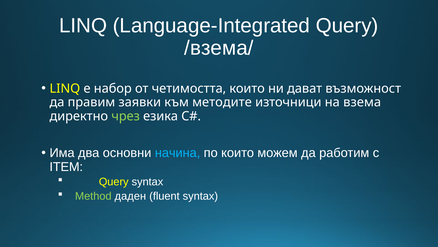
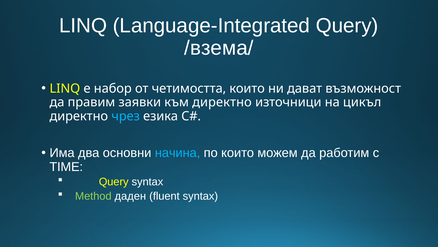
към методите: методите -> директно (222, 102)
взема: взема -> цикъл (362, 102)
чрез colour: light green -> light blue (126, 116)
ITEM: ITEM -> TIME (66, 166)
